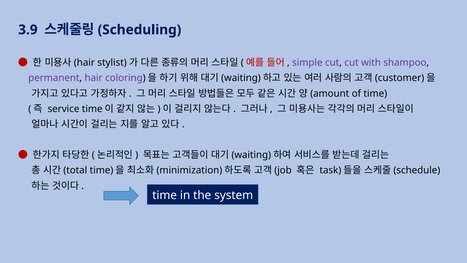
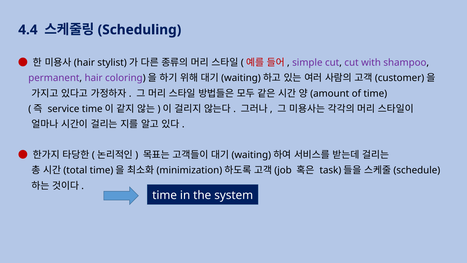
3.9: 3.9 -> 4.4 (28, 30)
